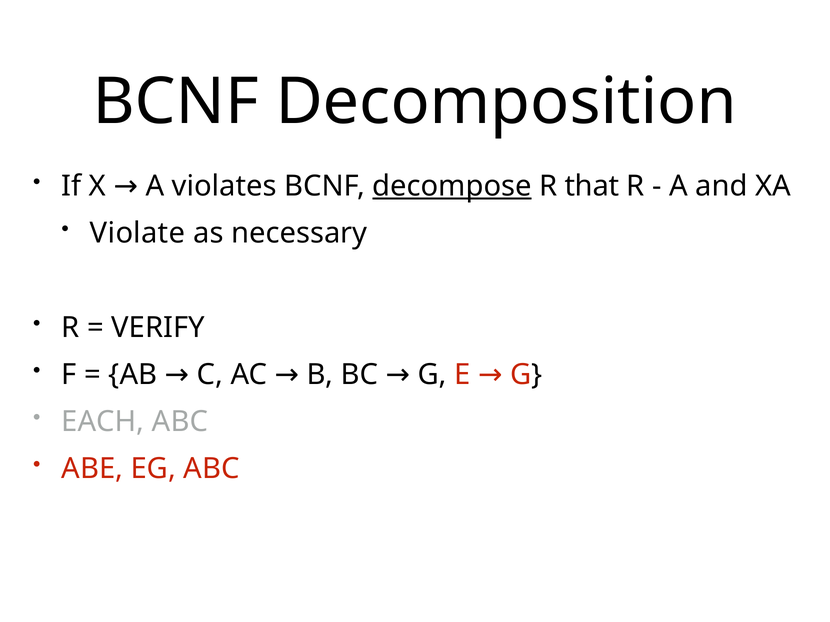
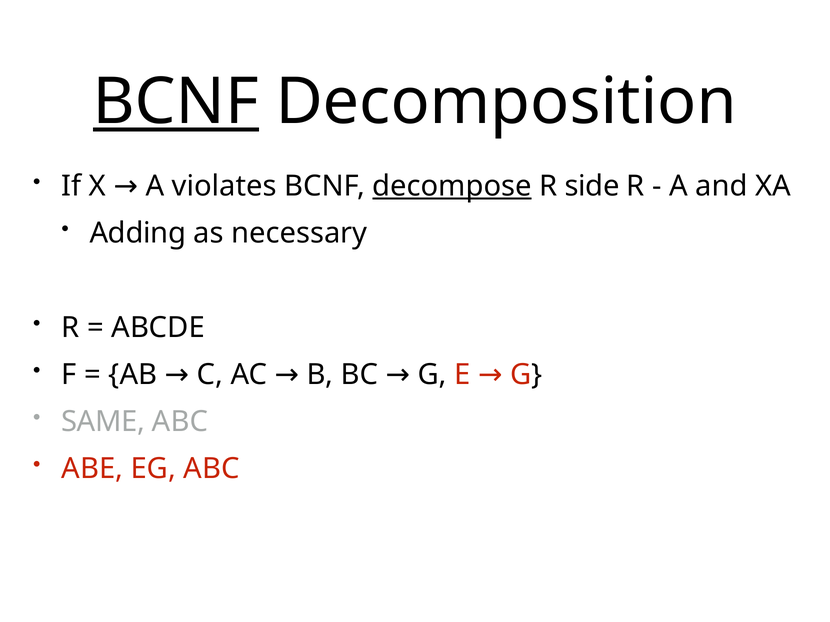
BCNF underline: none -> present (176, 102)
that: that -> side (592, 186)
Violate: Violate -> Adding (138, 233)
VERIFY: VERIFY -> ABCDE (158, 328)
EACH: EACH -> SAME (103, 422)
